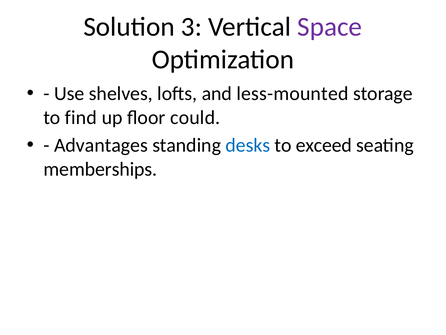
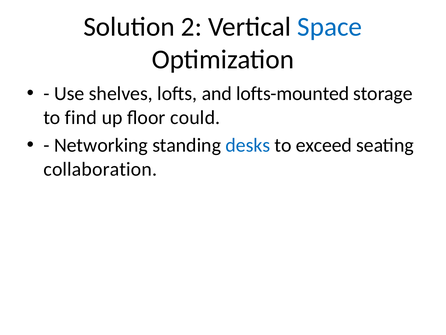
3: 3 -> 2 (191, 27)
Space colour: purple -> blue (330, 27)
less-mounted: less-mounted -> lofts-mounted (293, 94)
Advantages: Advantages -> Networking (101, 145)
memberships: memberships -> collaboration (100, 169)
